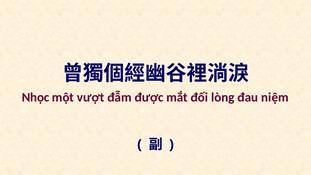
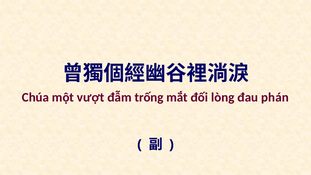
Nhọc: Nhọc -> Chúa (35, 97)
được: được -> trống (149, 97)
niệm: niệm -> phán (275, 97)
